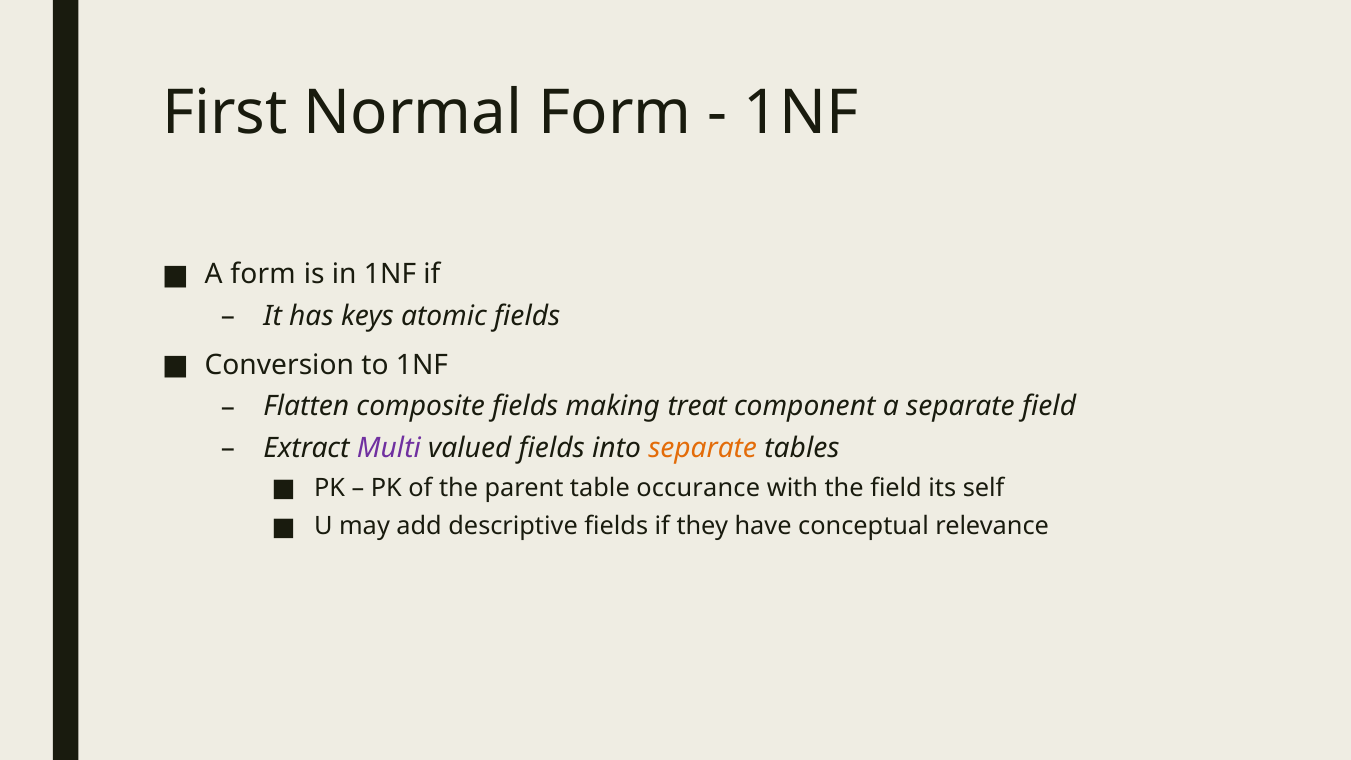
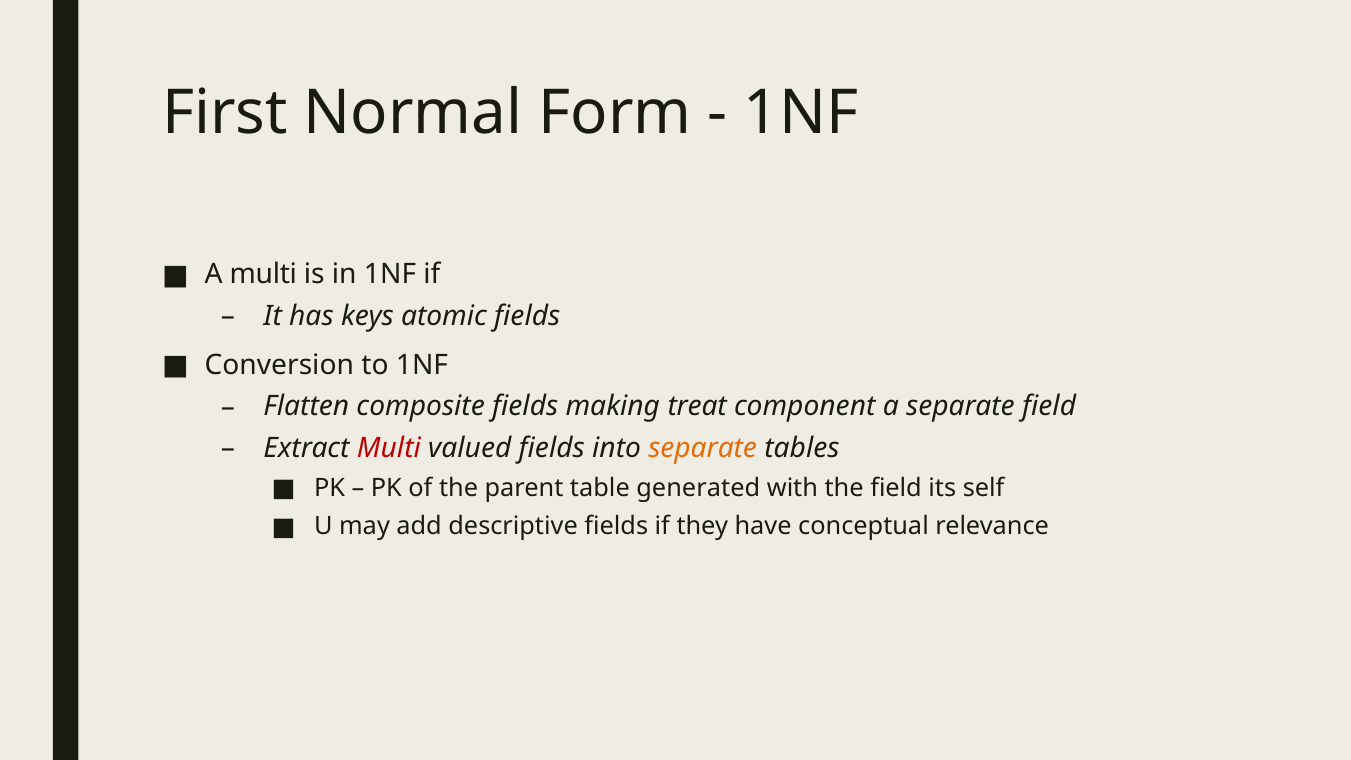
A form: form -> multi (263, 274)
Multi colour: purple -> red (389, 448)
occurance: occurance -> generated (698, 488)
